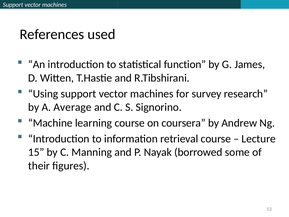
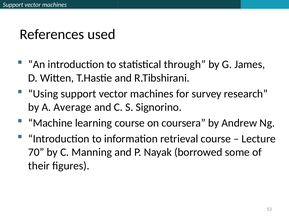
function: function -> through (185, 64)
15: 15 -> 70 (36, 152)
